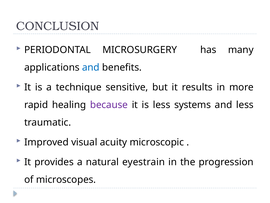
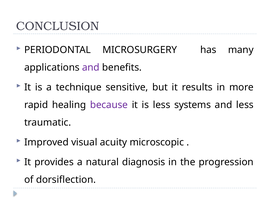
and colour: blue -> purple (91, 67)
eyestrain: eyestrain -> diagnosis (144, 162)
microscopes: microscopes -> dorsiflection (66, 179)
